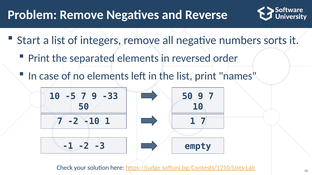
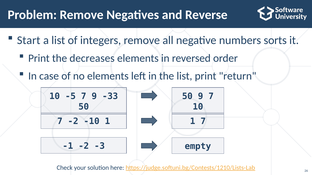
separated: separated -> decreases (92, 58)
names: names -> return (238, 76)
